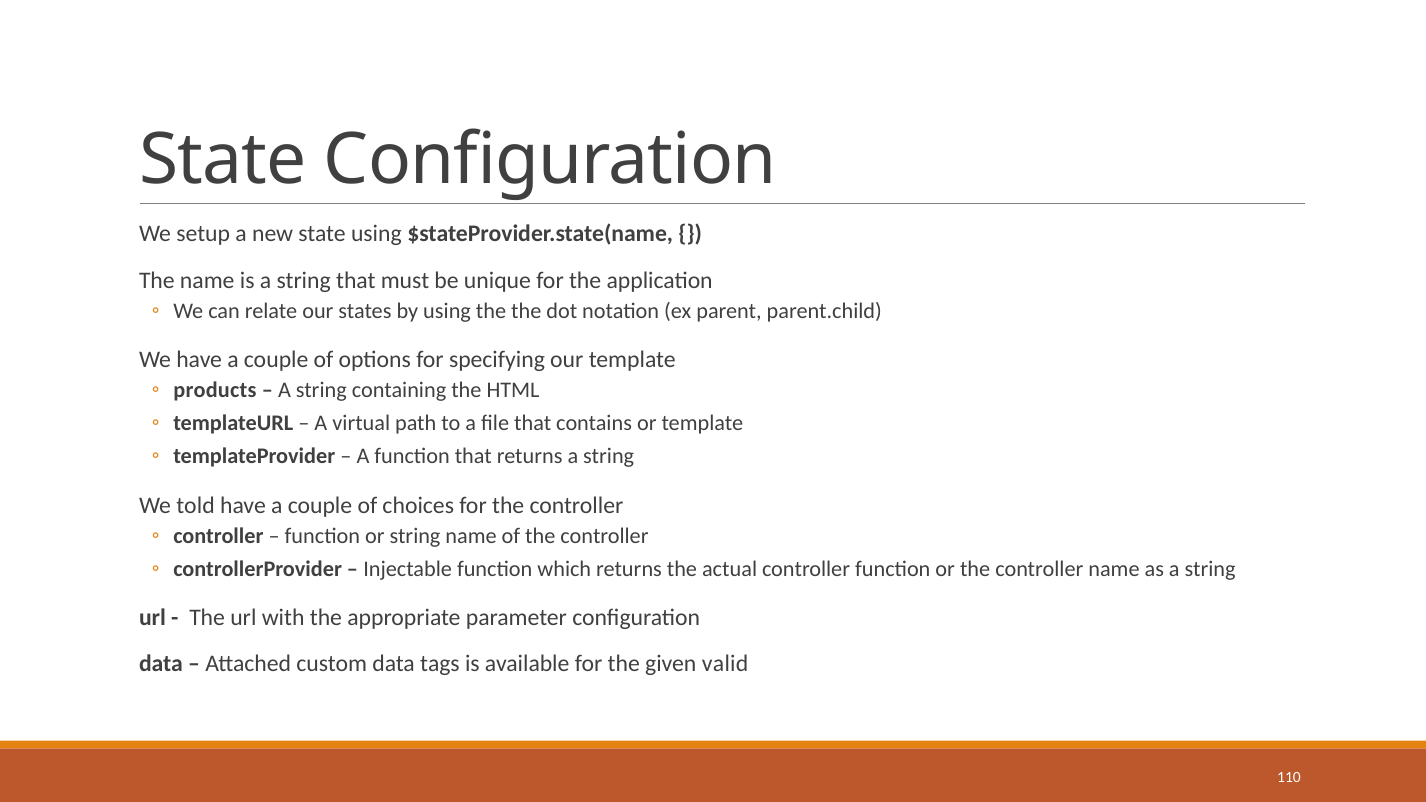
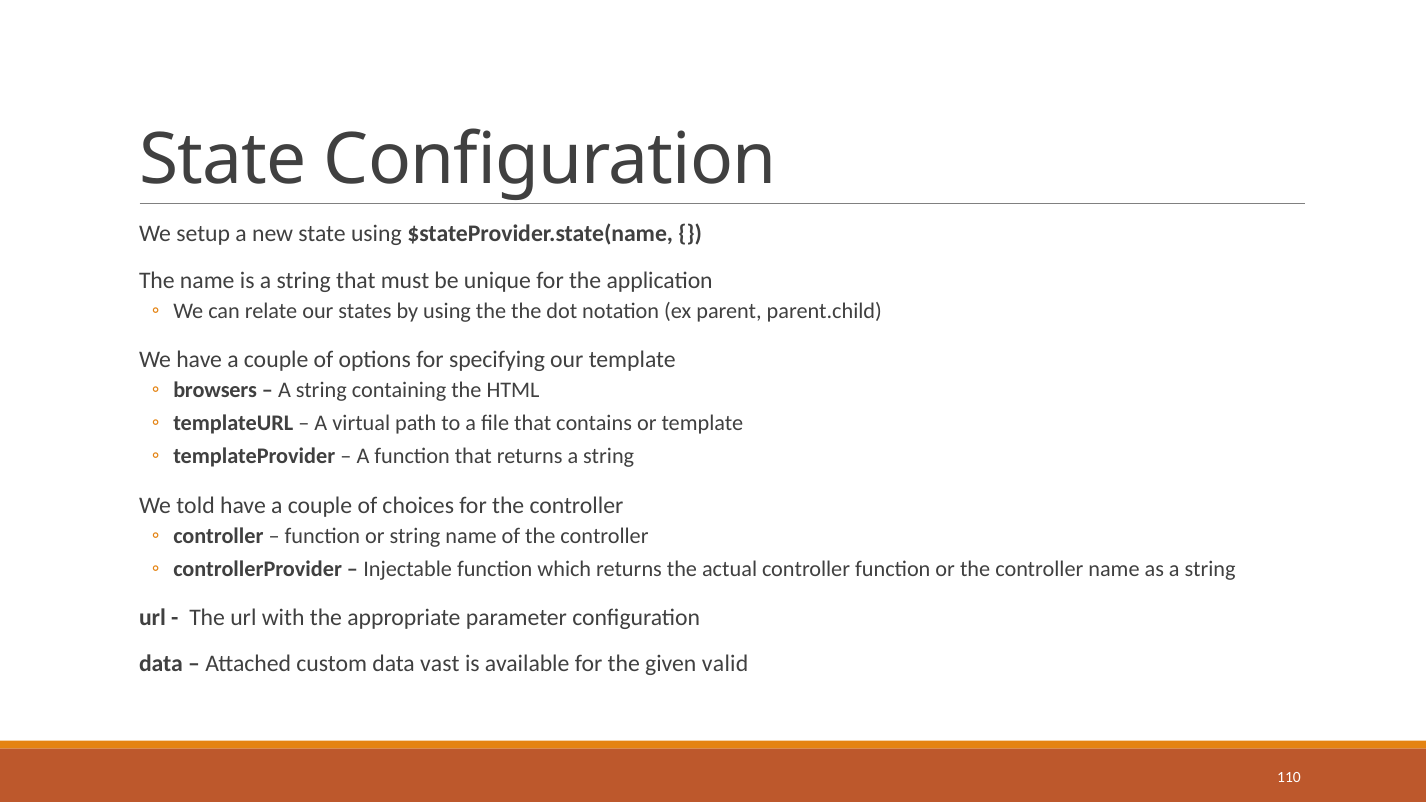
products: products -> browsers (215, 391)
tags: tags -> vast (440, 664)
